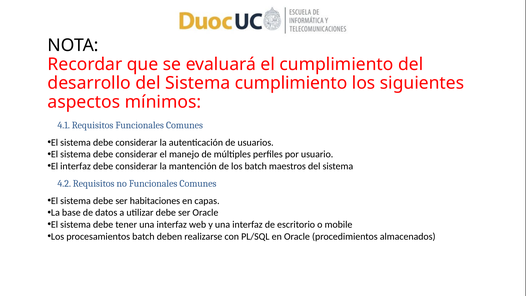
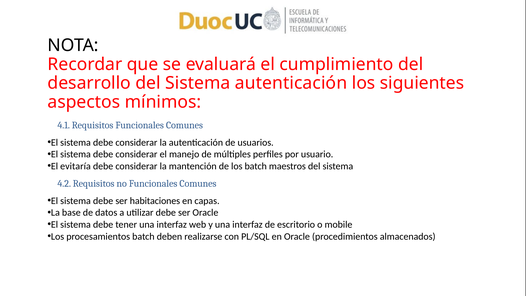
Sistema cumplimiento: cumplimiento -> autenticación (291, 83)
El interfaz: interfaz -> evitaría (75, 166)
